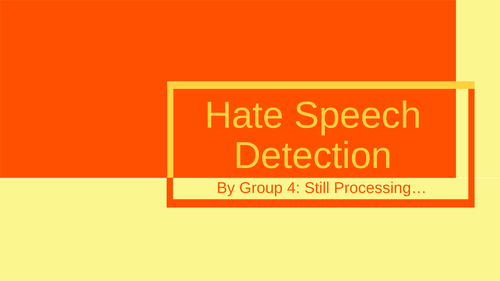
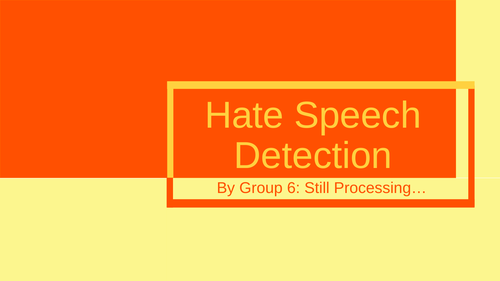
4: 4 -> 6 (294, 188)
